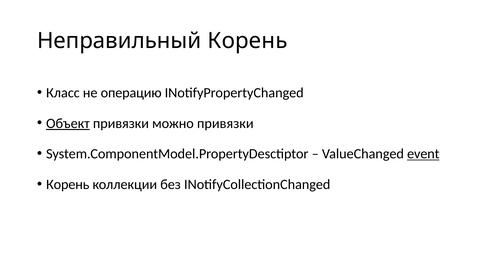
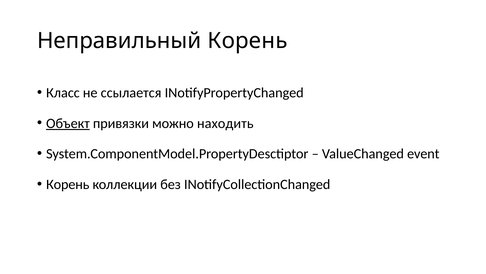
операцию: операцию -> ссылается (131, 93)
можно привязки: привязки -> находить (225, 123)
event underline: present -> none (423, 154)
